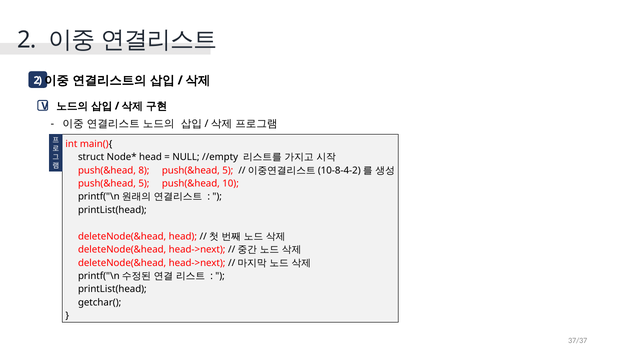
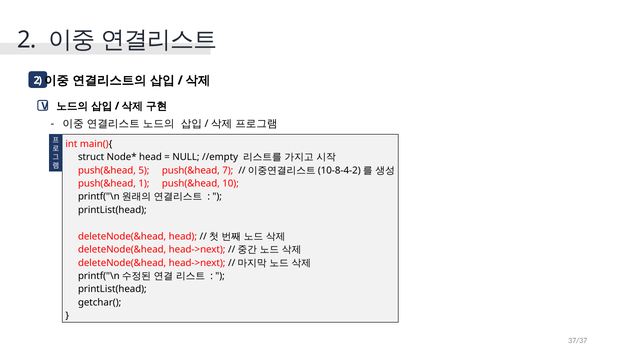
8: 8 -> 5 (144, 170)
5: 5 -> 7 (228, 170)
5: 5 -> 1 (144, 183)
